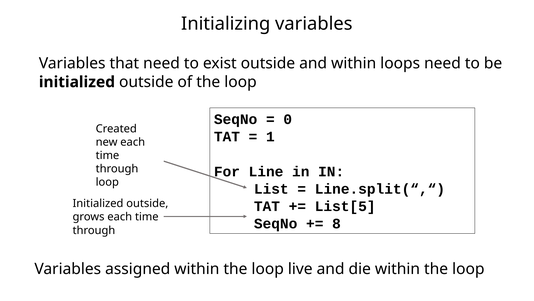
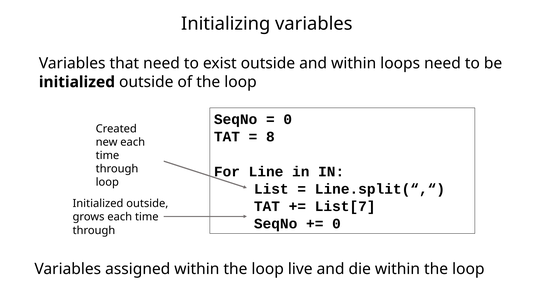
1: 1 -> 8 (270, 137)
List[5: List[5 -> List[7 (345, 206)
8: 8 -> 0 (336, 223)
